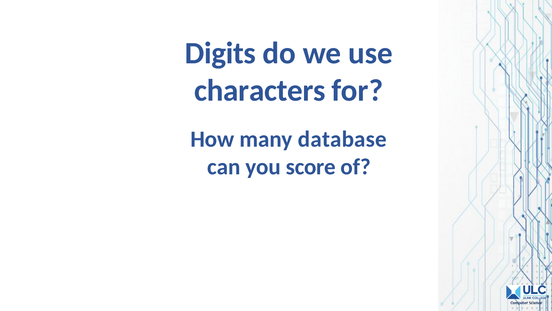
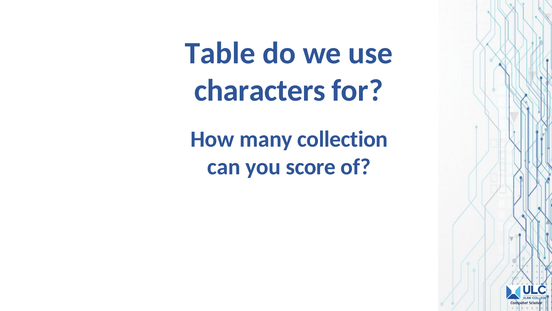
Digits: Digits -> Table (220, 53)
database: database -> collection (343, 139)
